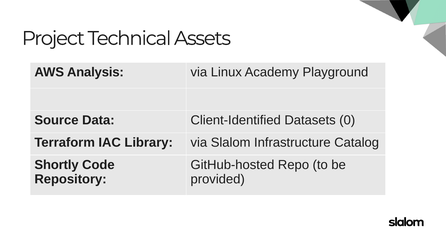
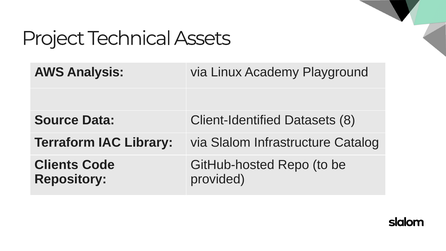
0: 0 -> 8 (347, 120)
Shortly: Shortly -> Clients (56, 165)
